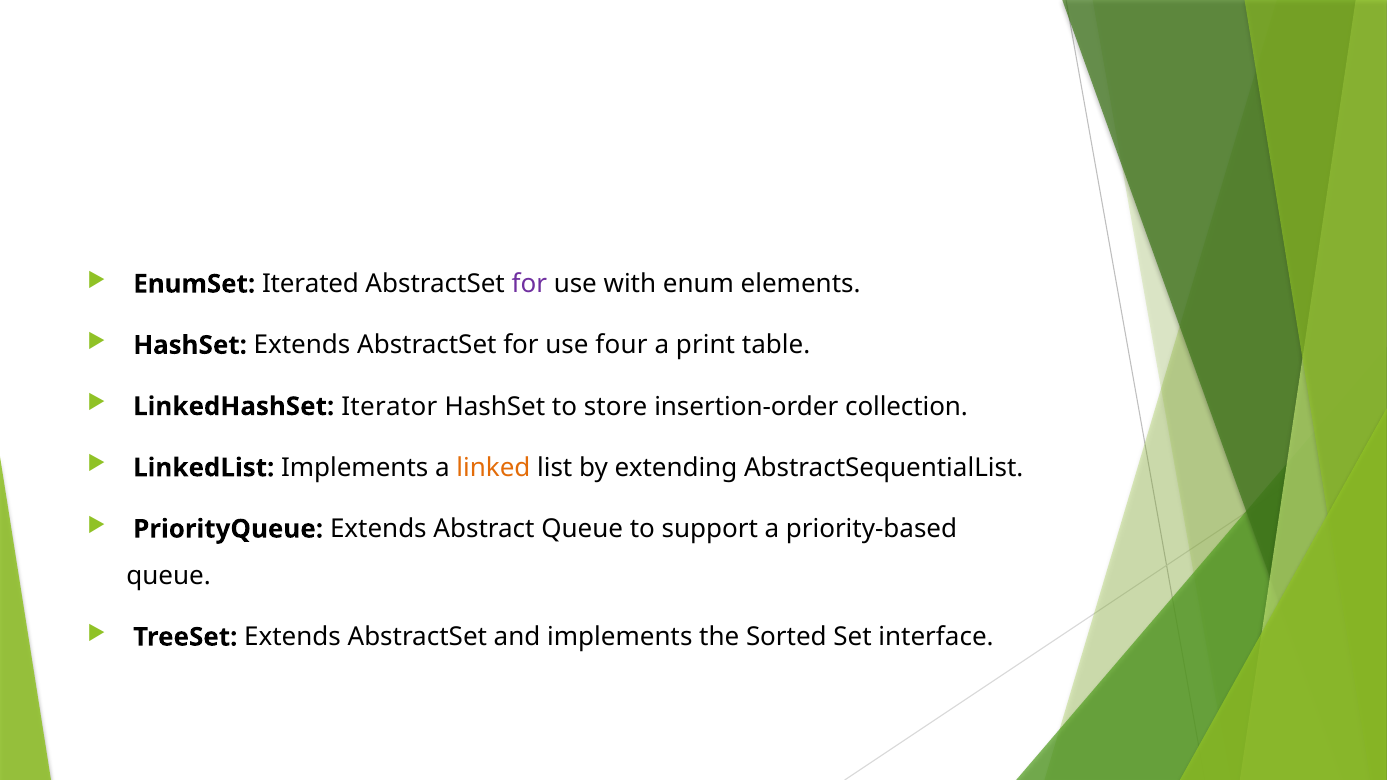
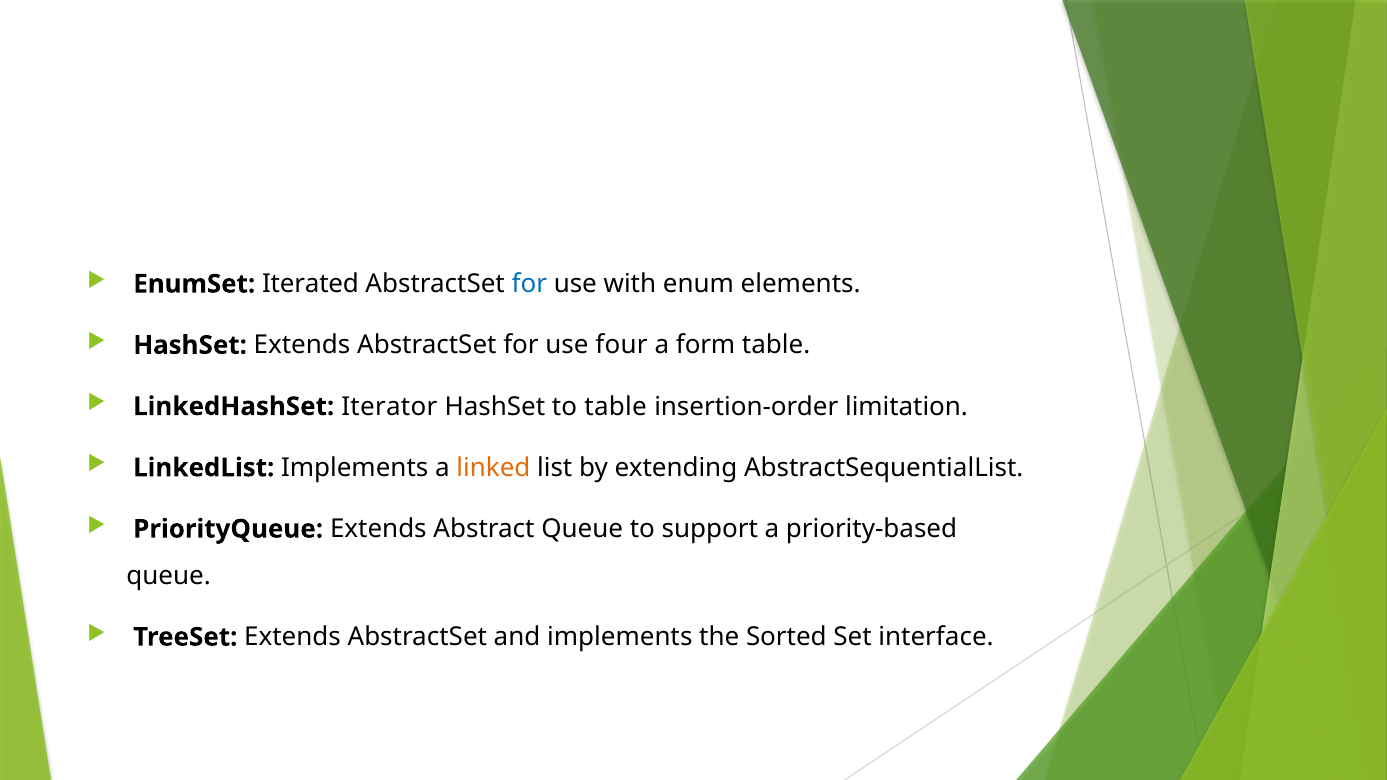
for colour: purple -> blue (529, 284)
print: print -> form (706, 345)
to store: store -> table (616, 407)
collection: collection -> limitation (907, 407)
